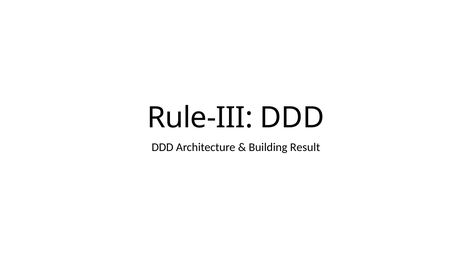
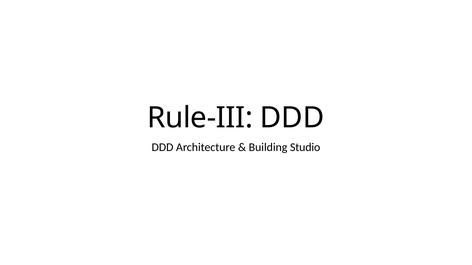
Result: Result -> Studio (305, 148)
